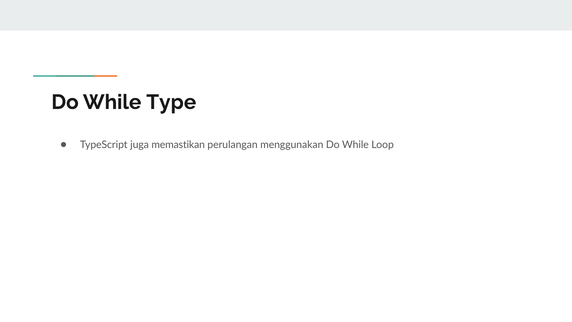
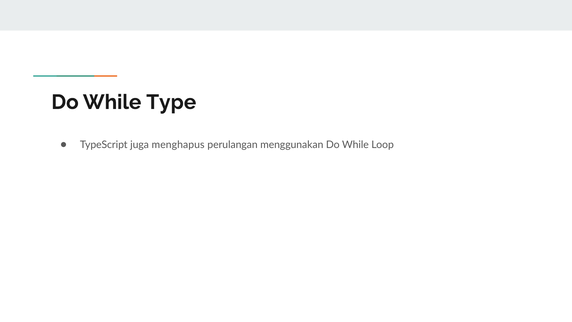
memastikan: memastikan -> menghapus (178, 145)
